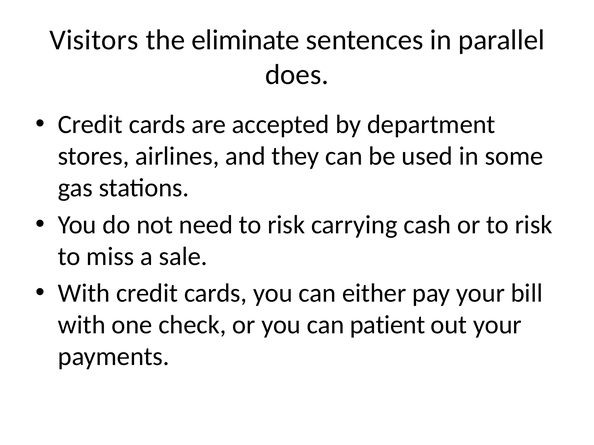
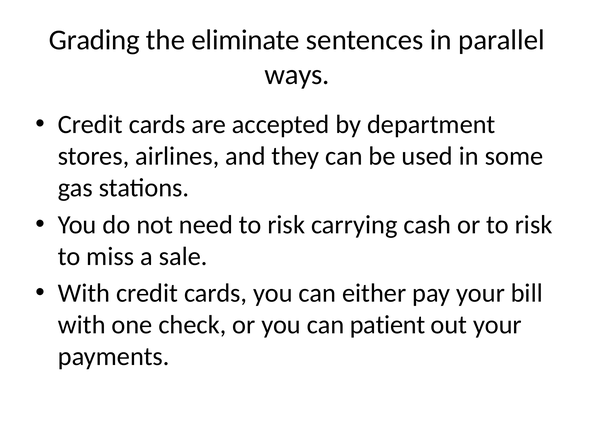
Visitors: Visitors -> Grading (94, 40)
does: does -> ways (297, 75)
